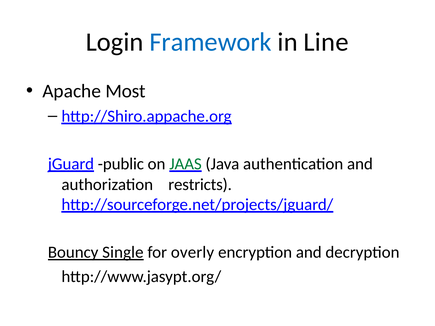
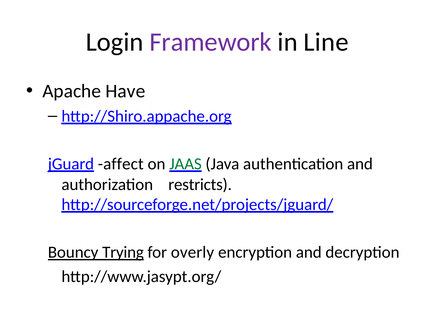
Framework colour: blue -> purple (211, 42)
Most: Most -> Have (125, 91)
public: public -> affect (121, 164)
Single: Single -> Trying (123, 253)
